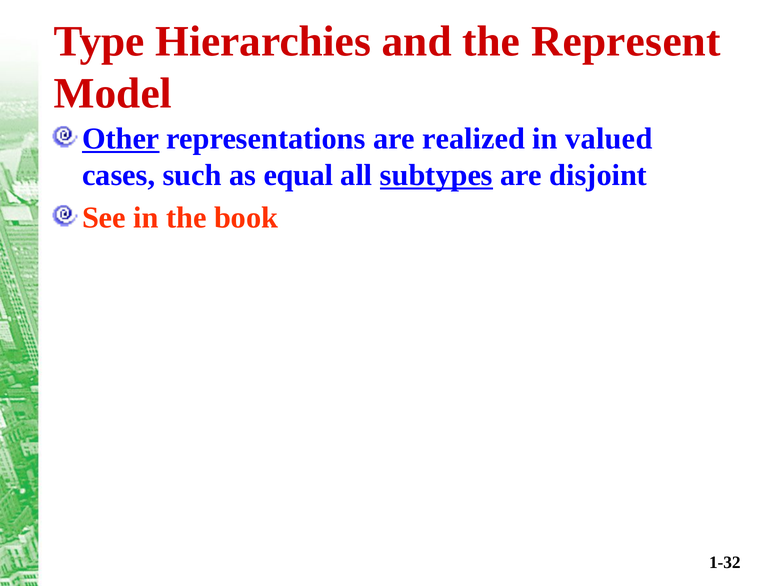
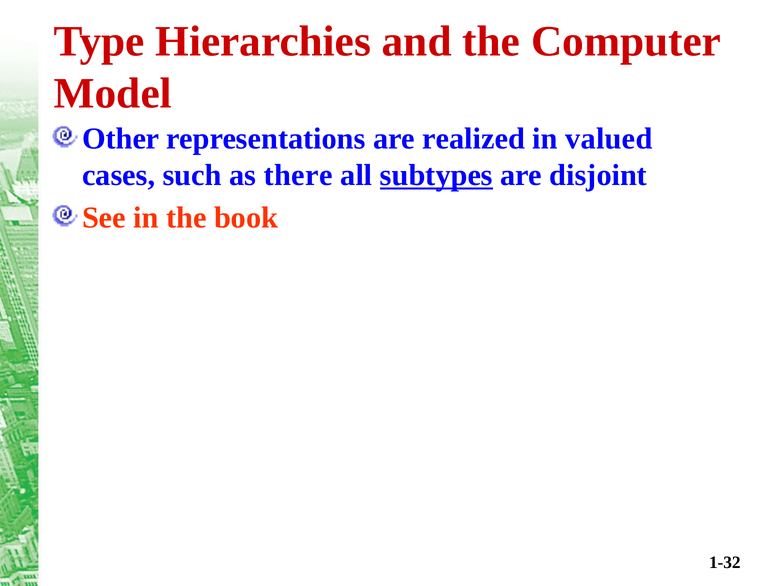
Represent: Represent -> Computer (626, 41)
Other underline: present -> none (121, 139)
equal: equal -> there (298, 175)
